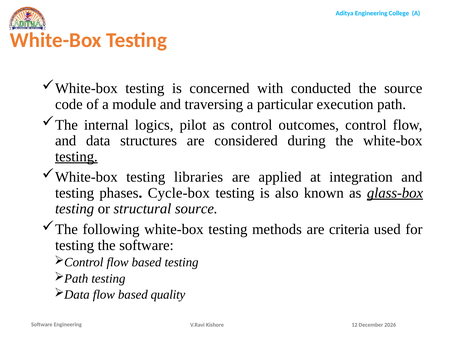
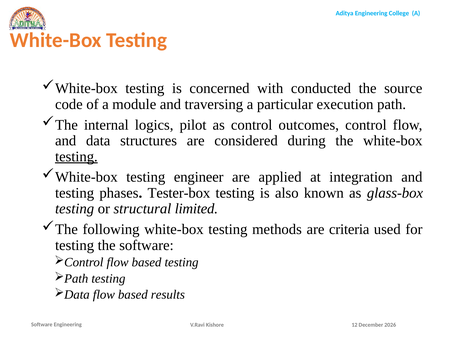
libraries: libraries -> engineer (199, 177)
Cycle-box: Cycle-box -> Tester-box (179, 193)
glass-box underline: present -> none (395, 193)
structural source: source -> limited (196, 208)
quality: quality -> results (168, 294)
